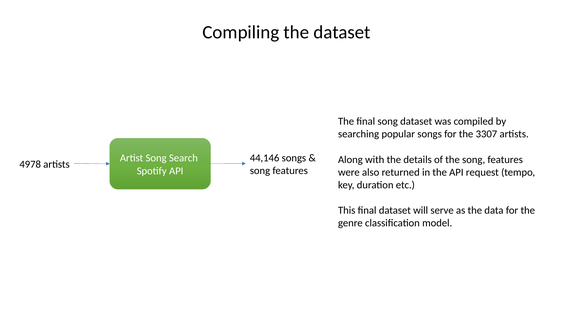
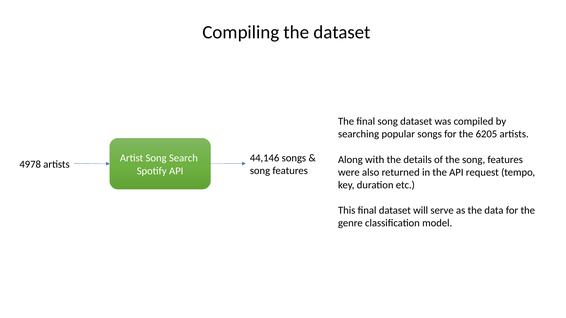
3307: 3307 -> 6205 (486, 134)
